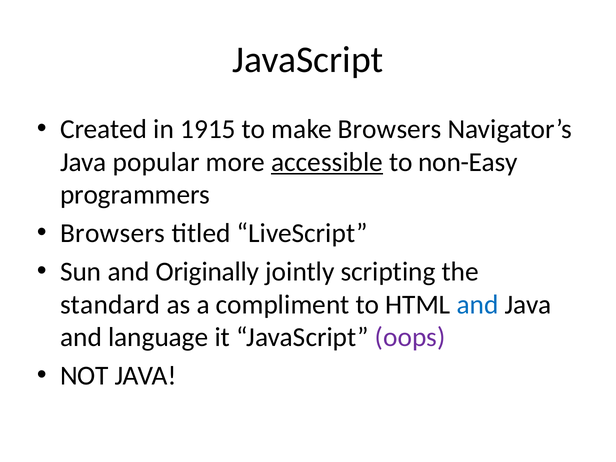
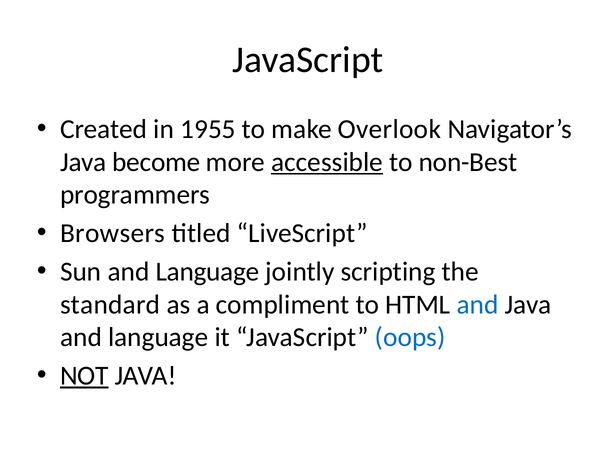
1915: 1915 -> 1955 (208, 129)
make Browsers: Browsers -> Overlook (389, 129)
popular: popular -> become (156, 162)
non-Easy: non-Easy -> non-Best (468, 162)
Sun and Originally: Originally -> Language (208, 272)
oops colour: purple -> blue (410, 337)
NOT underline: none -> present (84, 376)
